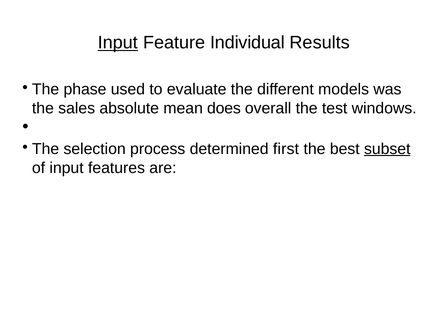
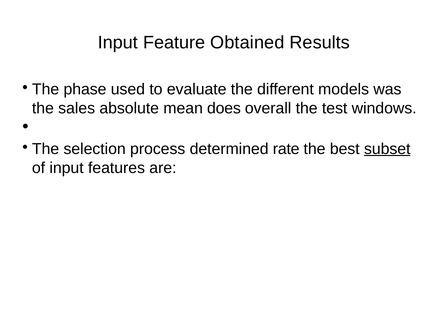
Input underline: present -> none (118, 43)
Individual: Individual -> Obtained (247, 43)
first: first -> rate (286, 149)
